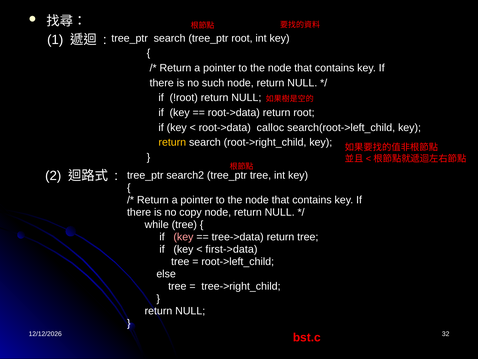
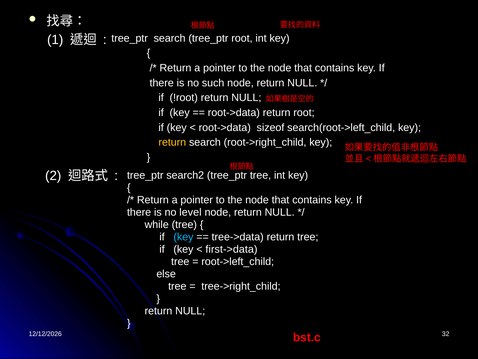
calloc: calloc -> sizeof (270, 127)
copy: copy -> level (190, 212)
key colour: pink -> light blue (183, 237)
